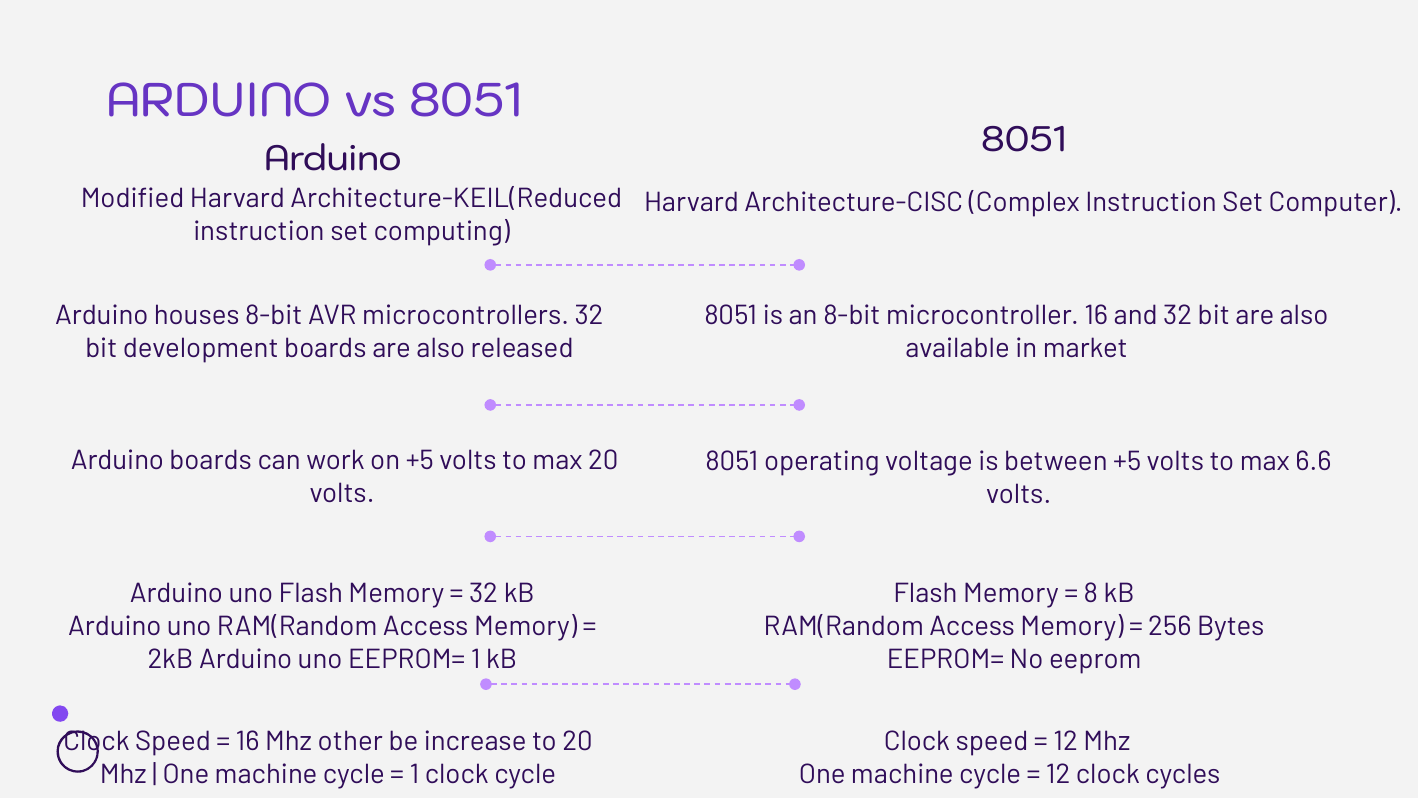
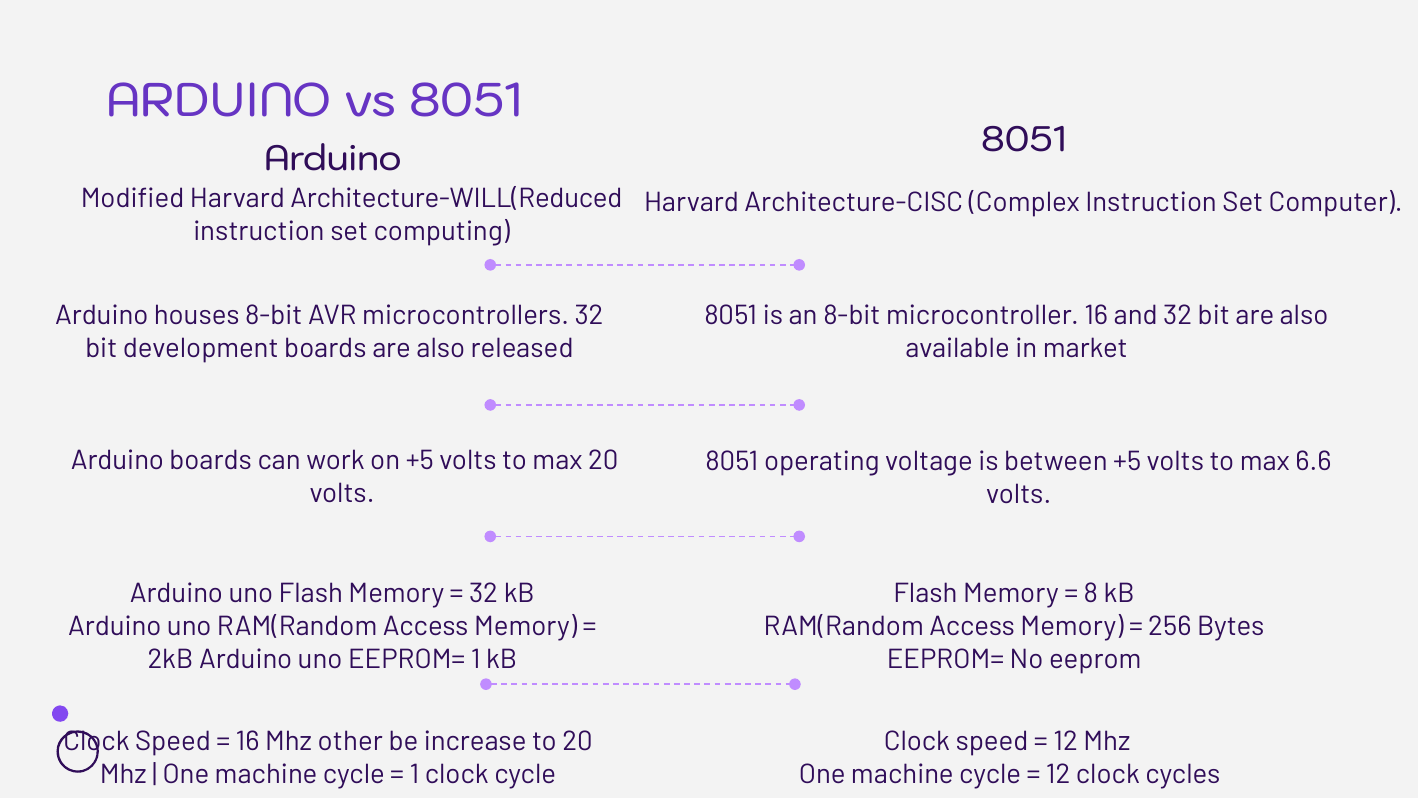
Architecture-KEIL(Reduced: Architecture-KEIL(Reduced -> Architecture-WILL(Reduced (456, 198)
